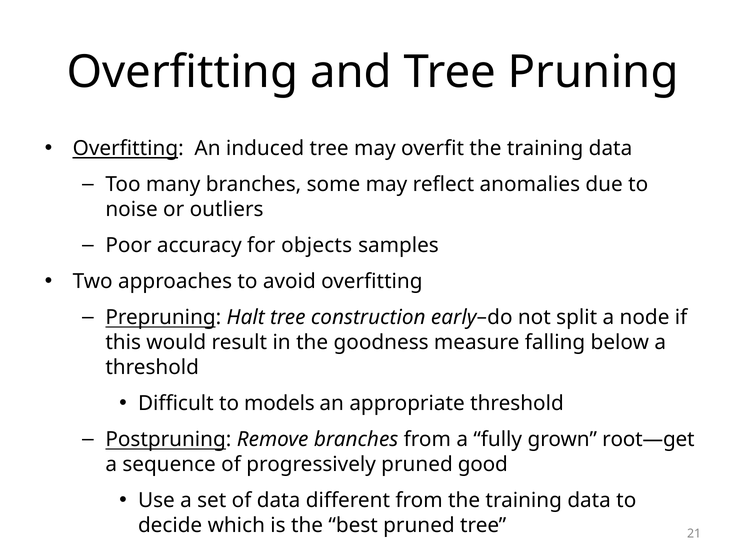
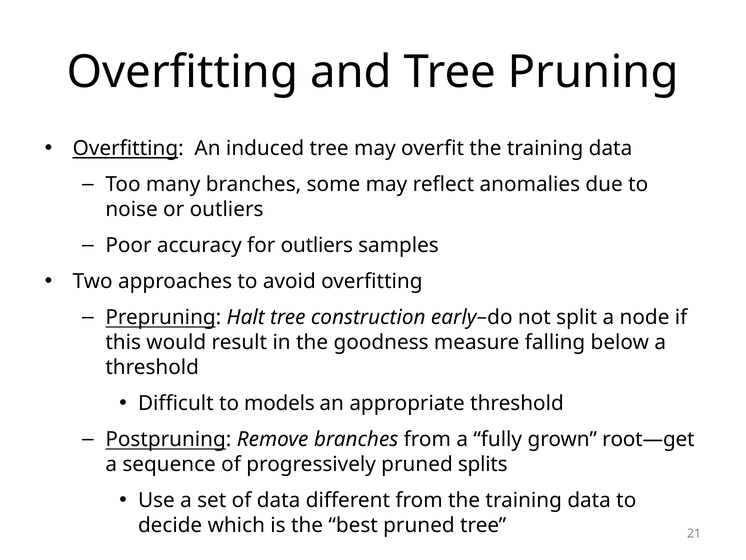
for objects: objects -> outliers (317, 245)
good: good -> splits (483, 464)
